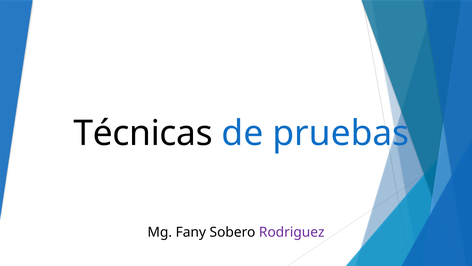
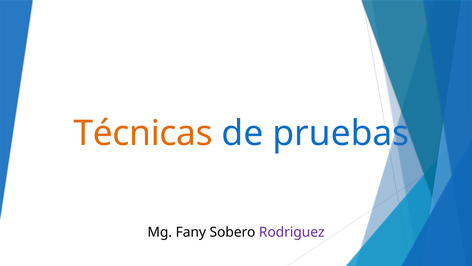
Técnicas colour: black -> orange (143, 133)
